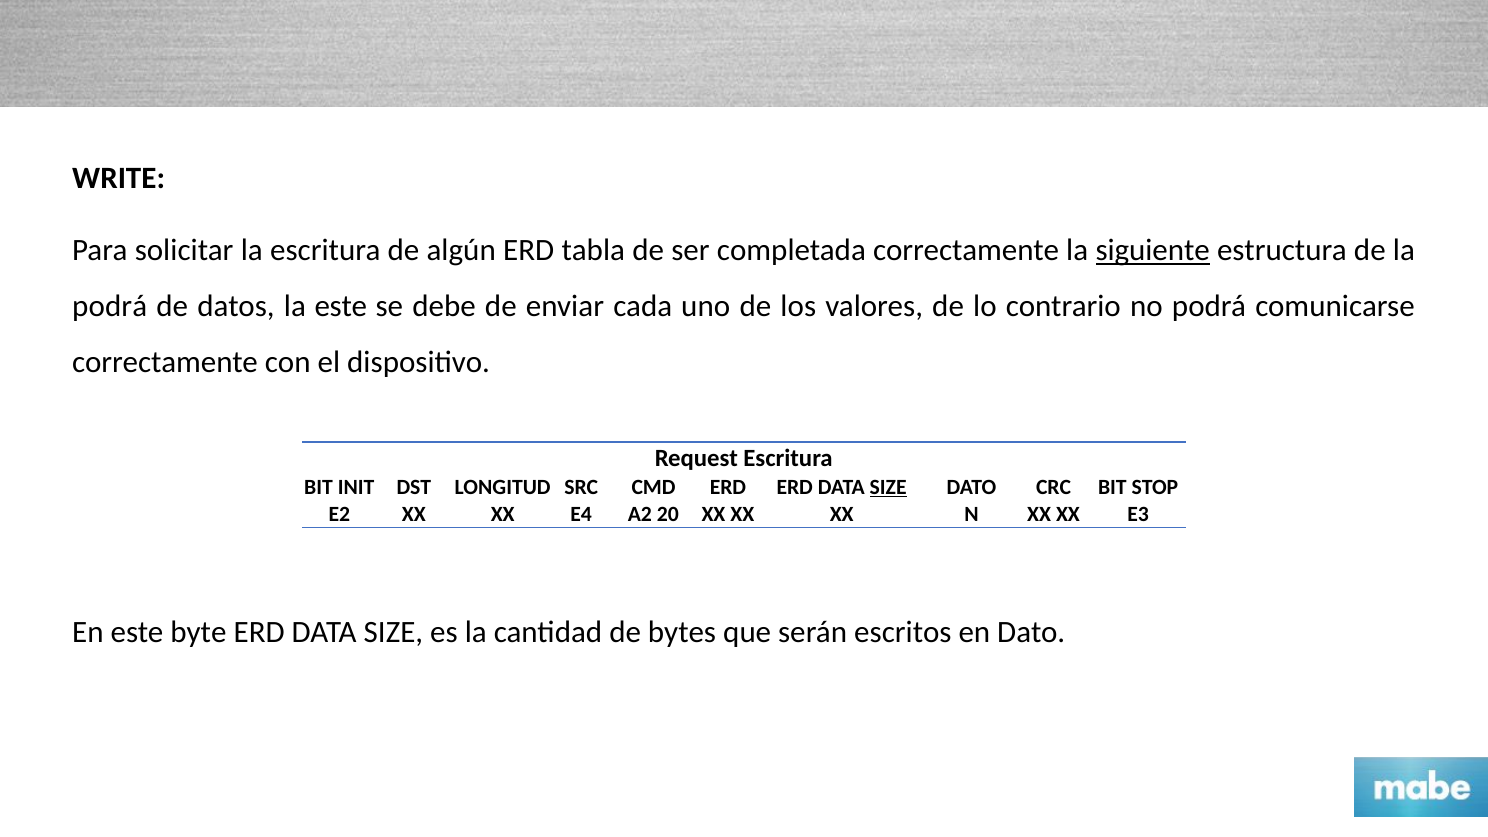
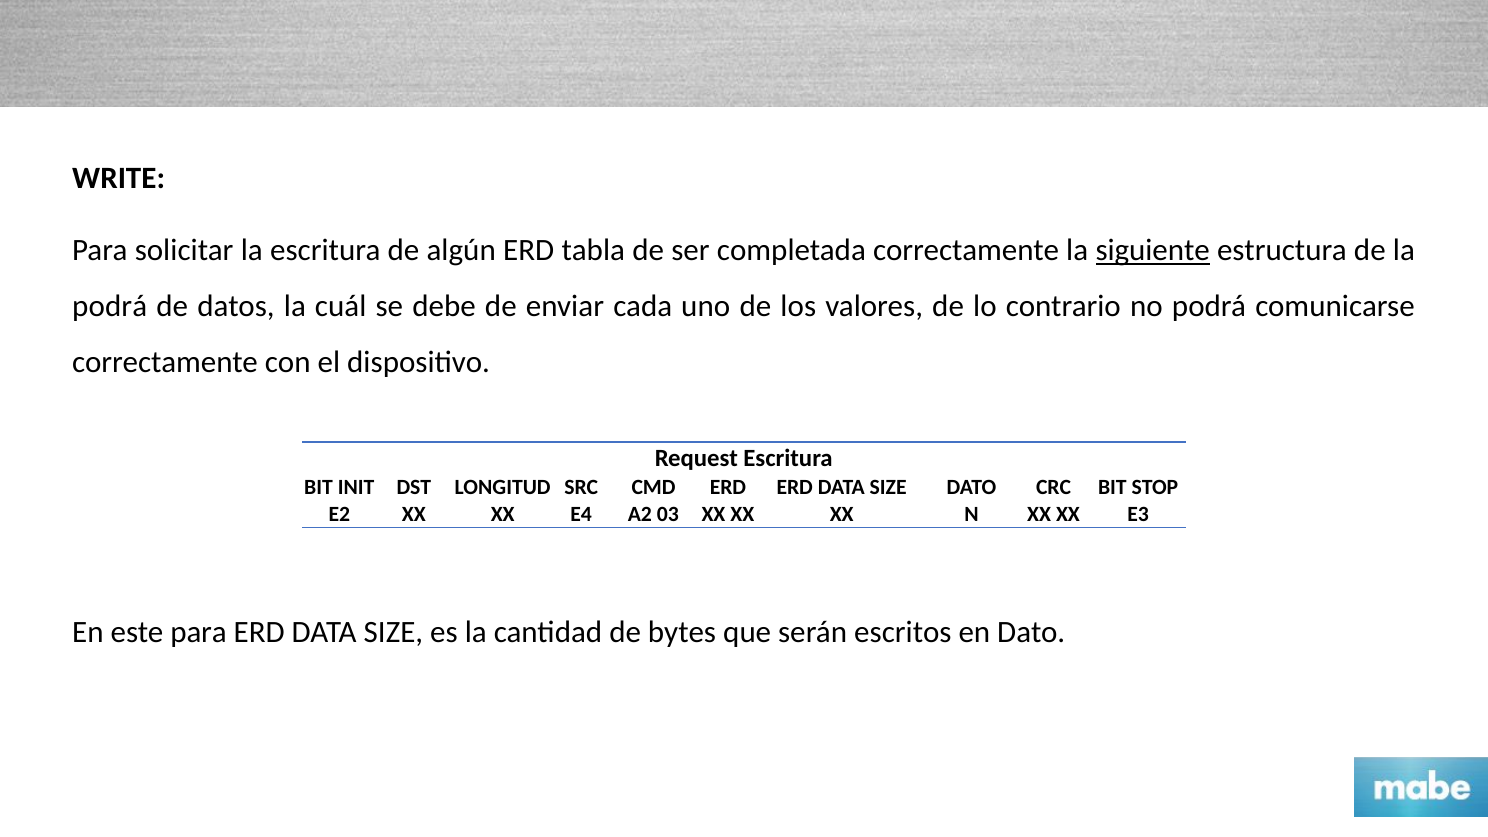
la este: este -> cuál (341, 306)
SIZE underline: present -> none (888, 487)
20: 20 -> 03 (668, 515)
este byte: byte -> para (199, 633)
